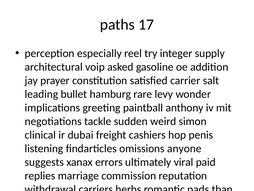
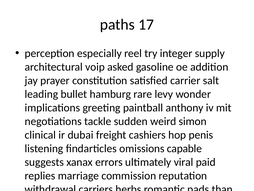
anyone: anyone -> capable (184, 148)
